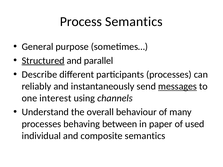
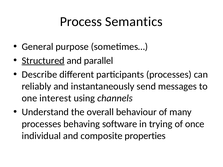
messages underline: present -> none (177, 86)
between: between -> software (120, 124)
paper: paper -> trying (161, 124)
used: used -> once (195, 124)
composite semantics: semantics -> properties (145, 136)
